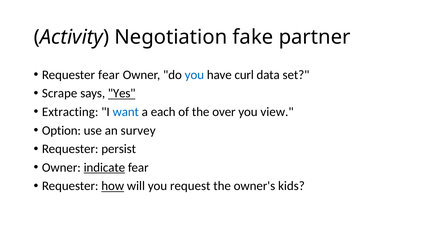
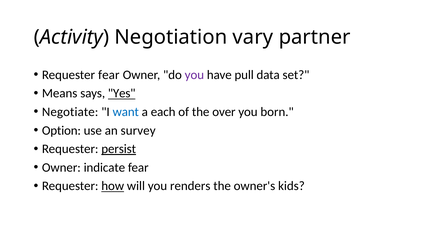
fake: fake -> vary (253, 37)
you colour: blue -> purple (194, 75)
curl: curl -> pull (244, 75)
Scrape: Scrape -> Means (60, 93)
Extracting: Extracting -> Negotiate (70, 112)
view: view -> born (277, 112)
persist underline: none -> present (119, 149)
indicate underline: present -> none (104, 167)
request: request -> renders (190, 186)
